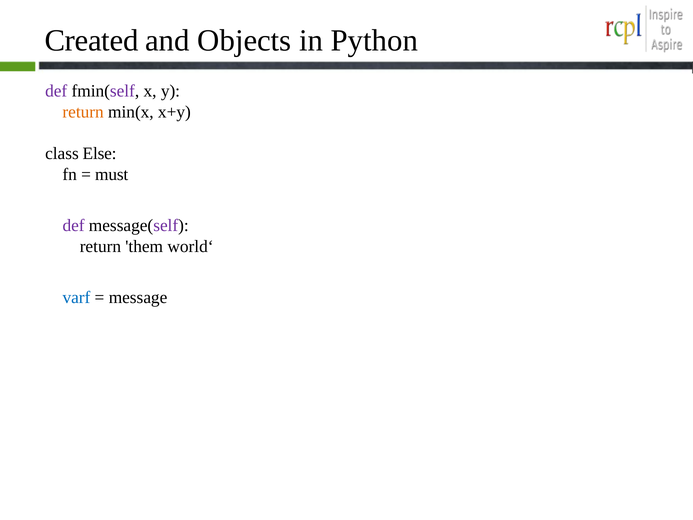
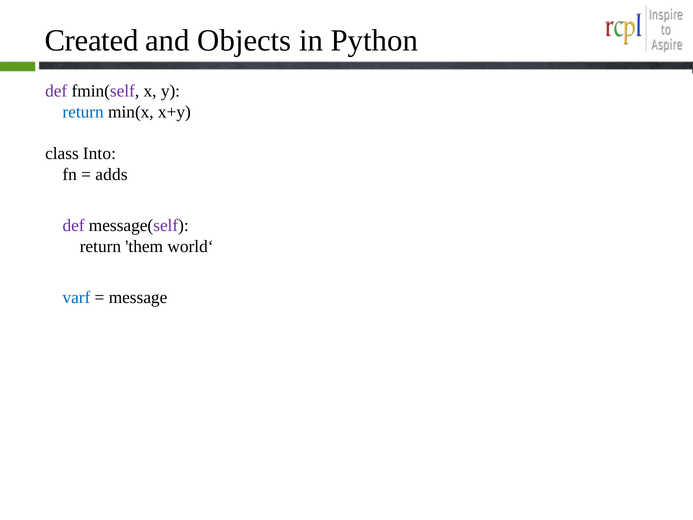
return colour: orange -> blue (83, 112)
Else: Else -> Into (99, 153)
must: must -> adds (112, 174)
